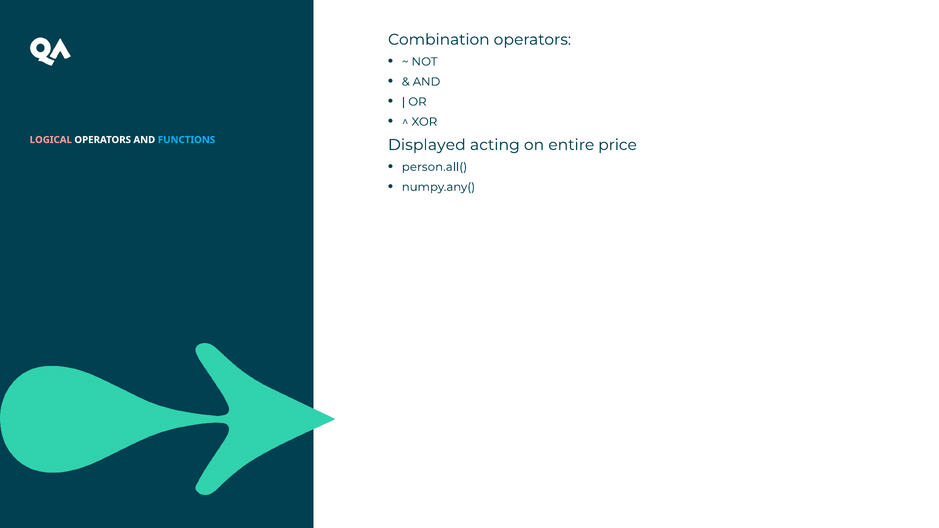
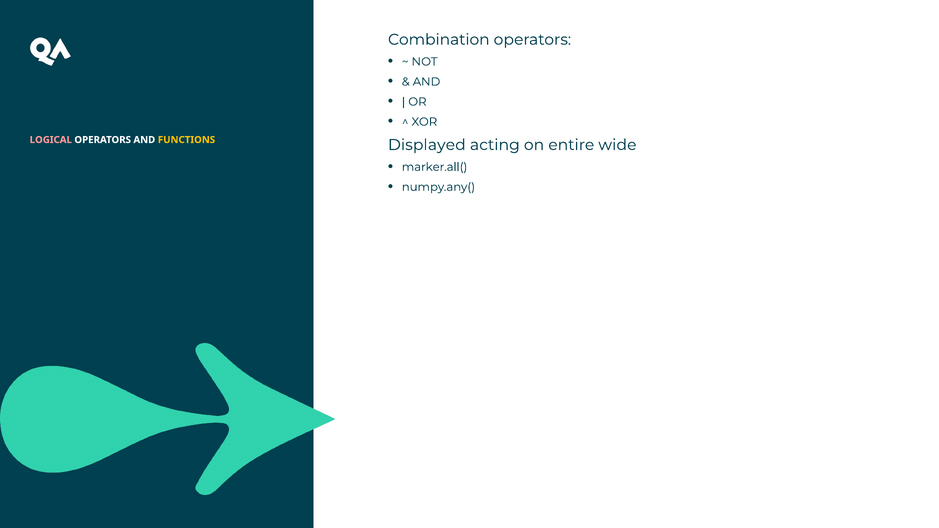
FUNCTIONS colour: light blue -> yellow (186, 140)
price: price -> wide (617, 145)
person.all(: person.all( -> marker.all( (435, 167)
